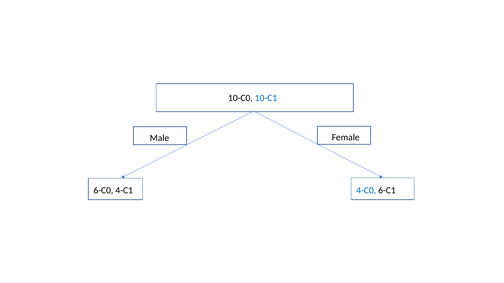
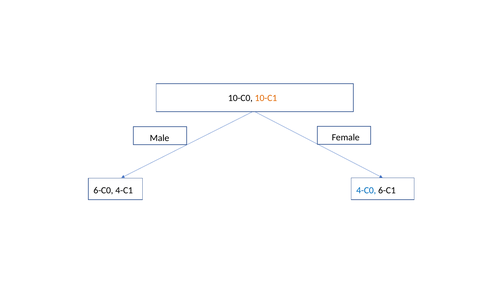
10-C1 colour: blue -> orange (266, 98)
